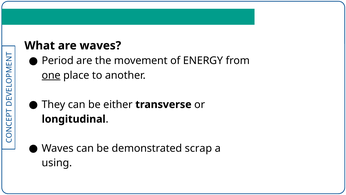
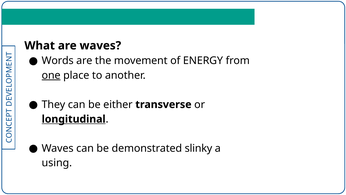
Period: Period -> Words (58, 61)
longitudinal underline: none -> present (74, 119)
scrap: scrap -> slinky (198, 148)
